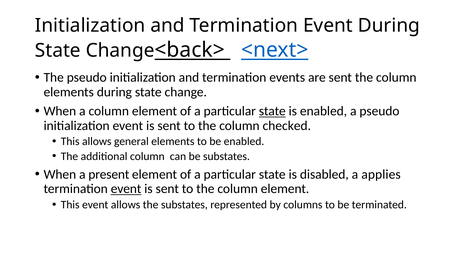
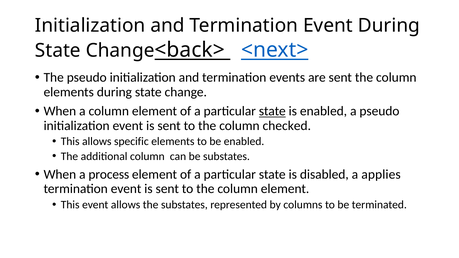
general: general -> specific (131, 142)
present: present -> process (109, 175)
event underline: present -> none (126, 189)
